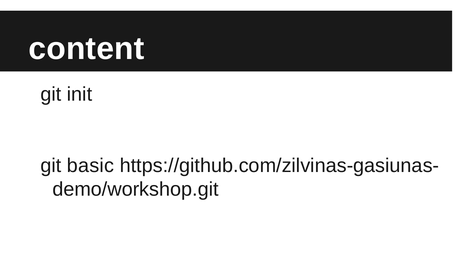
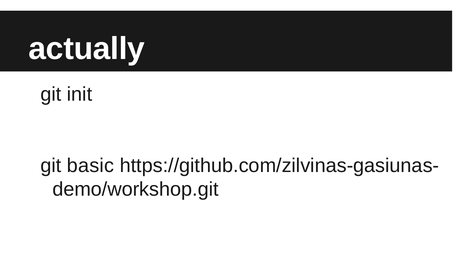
content: content -> actually (87, 49)
